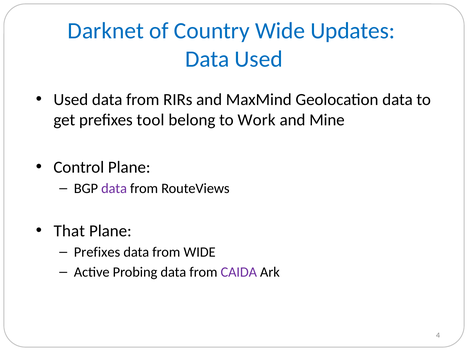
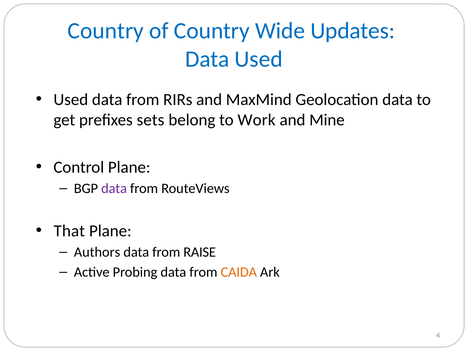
Darknet: Darknet -> Country (106, 31)
tool: tool -> sets (150, 120)
Prefixes: Prefixes -> Authors (97, 252)
from WIDE: WIDE -> RAISE (200, 252)
CAIDA colour: purple -> orange (239, 272)
